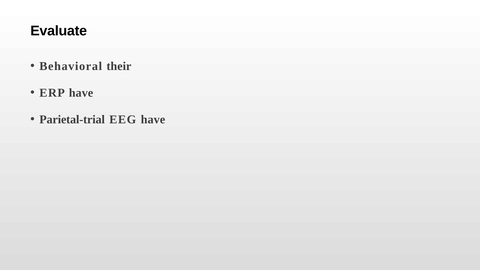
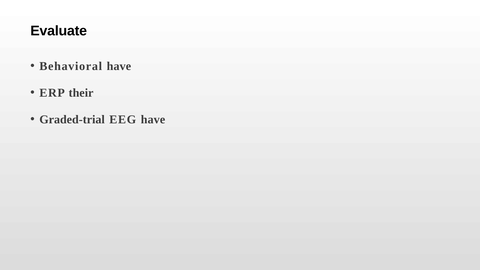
Behavioral their: their -> have (119, 66)
ERP have: have -> their (81, 93)
Parietal-trial: Parietal-trial -> Graded-trial (72, 119)
